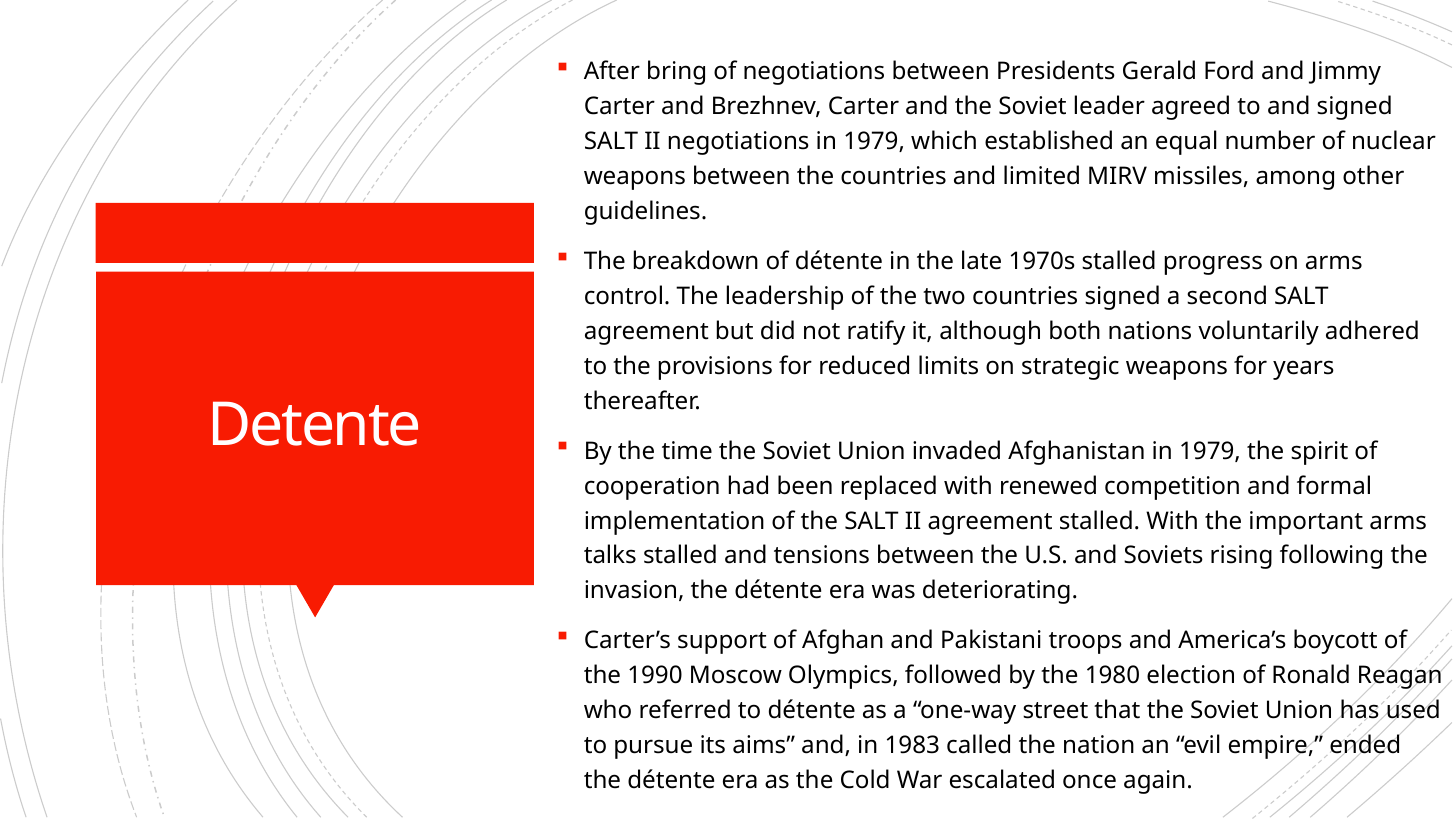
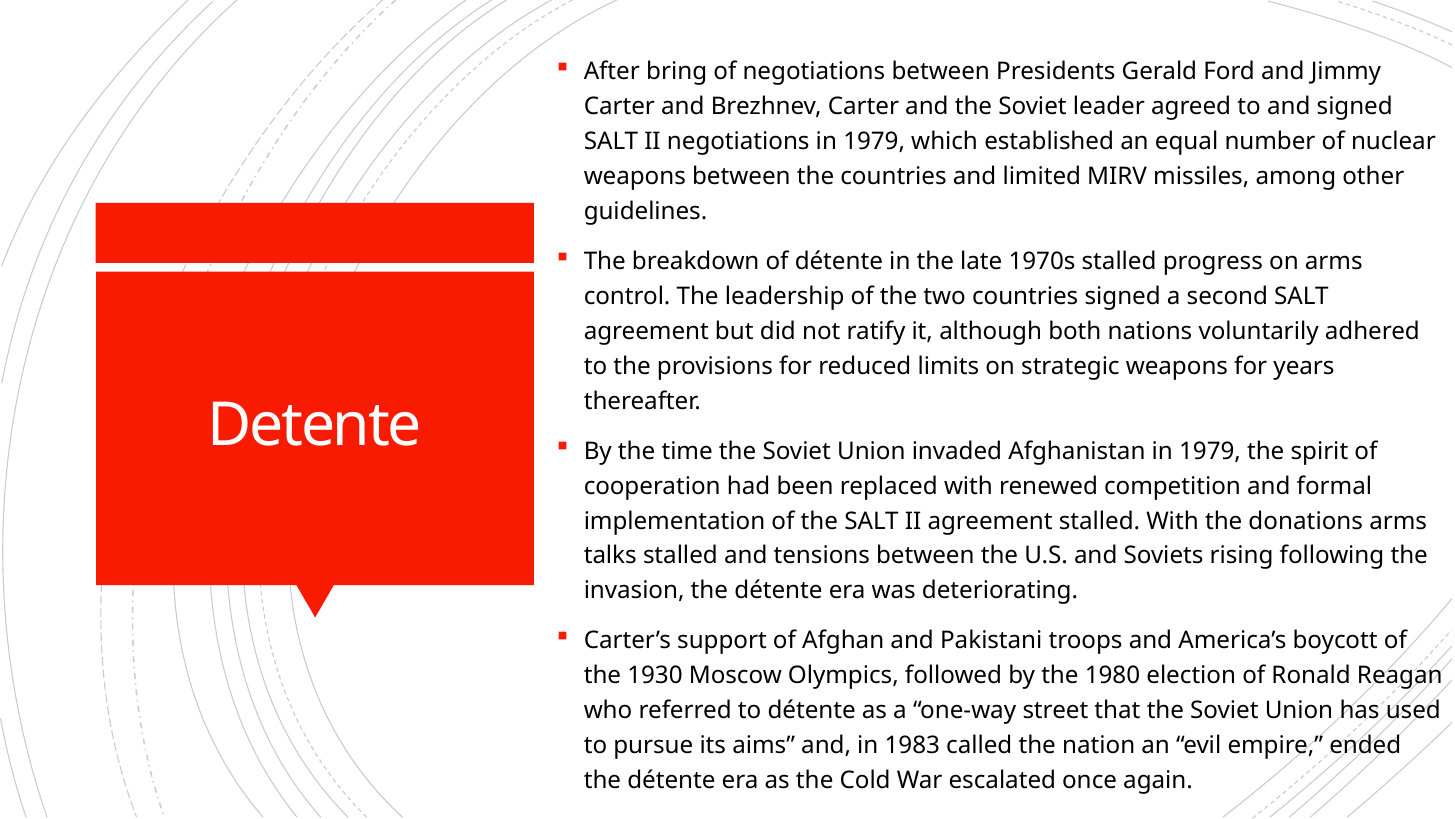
important: important -> donations (1306, 521)
1990: 1990 -> 1930 (655, 675)
